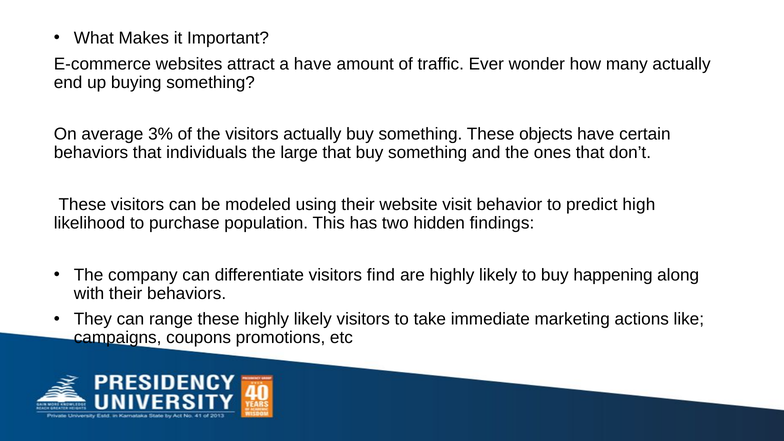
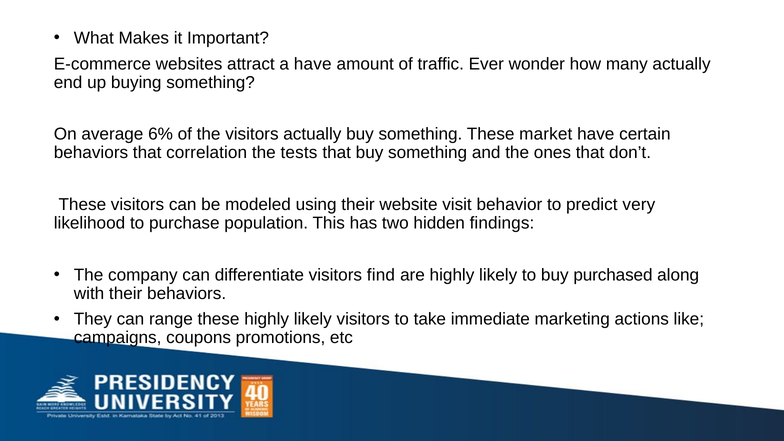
3%: 3% -> 6% (161, 134)
objects: objects -> market (546, 134)
individuals: individuals -> correlation (207, 153)
large: large -> tests (299, 153)
high: high -> very (639, 205)
happening: happening -> purchased (613, 275)
